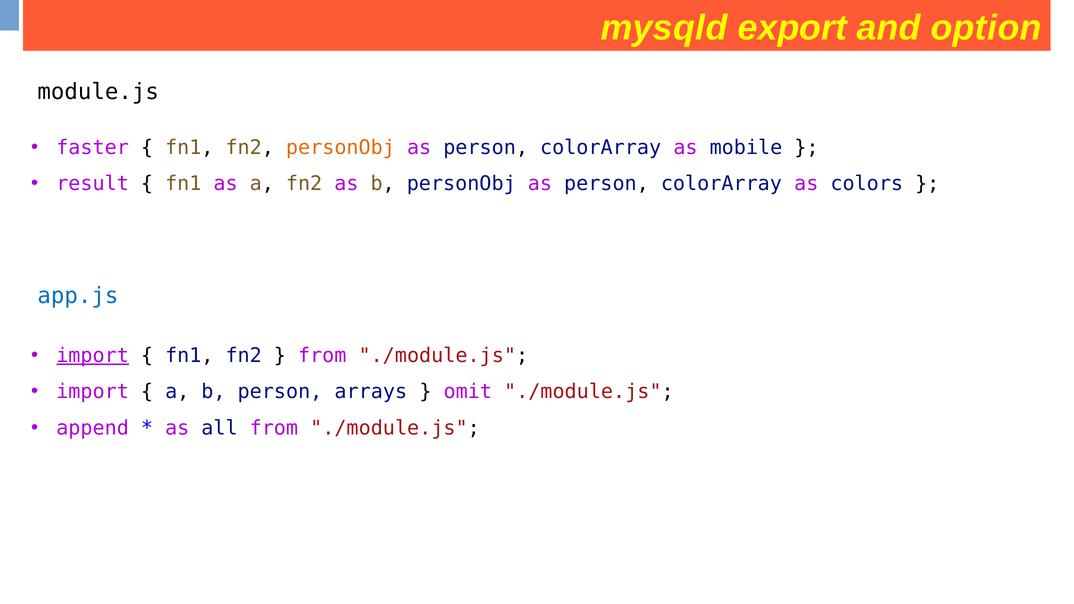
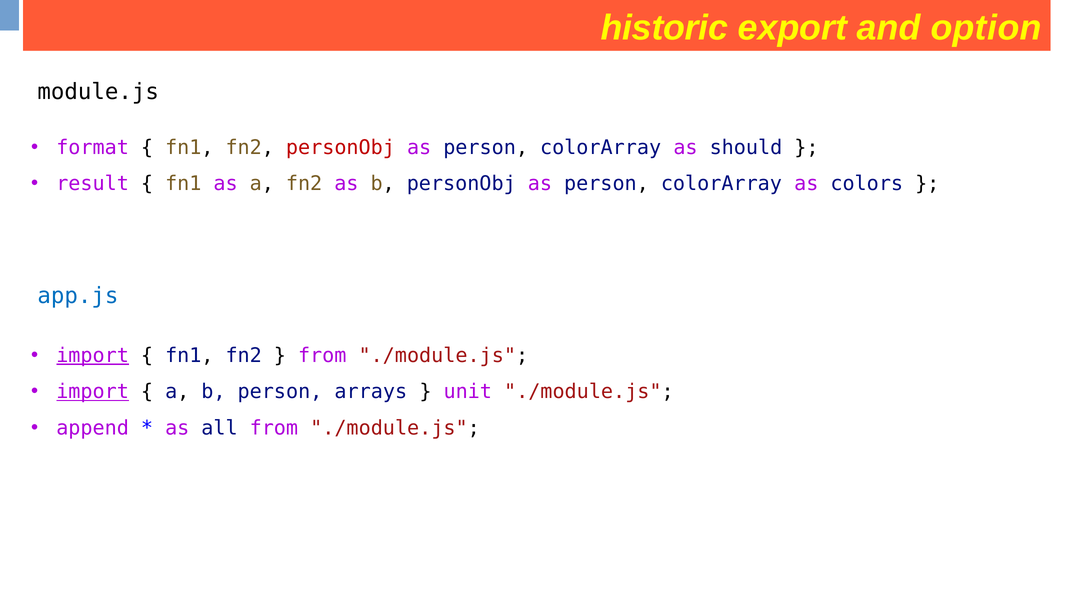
mysqld: mysqld -> historic (664, 28)
faster: faster -> format (93, 148)
personObj colour: orange -> red (340, 148)
mobile: mobile -> should (746, 148)
import underline: none -> present (93, 392)
omit: omit -> unit (468, 392)
